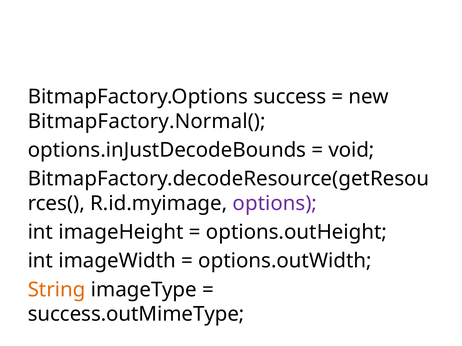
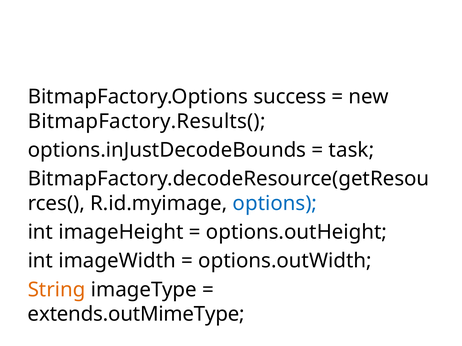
BitmapFactory.Normal(: BitmapFactory.Normal( -> BitmapFactory.Results( (147, 122)
void: void -> task (351, 150)
options colour: purple -> blue (275, 204)
success.outMimeType: success.outMimeType -> extends.outMimeType (136, 315)
